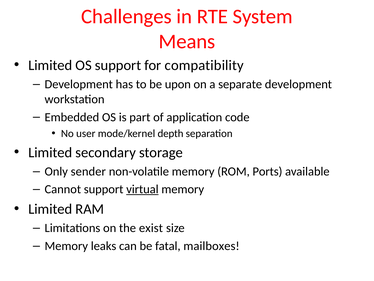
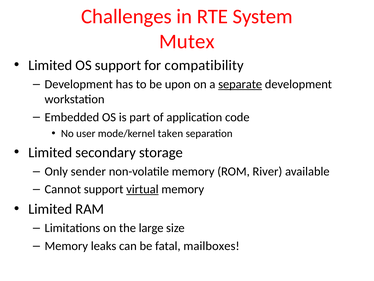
Means: Means -> Mutex (187, 42)
separate underline: none -> present (240, 84)
depth: depth -> taken (170, 133)
Ports: Ports -> River (267, 171)
exist: exist -> large (151, 228)
